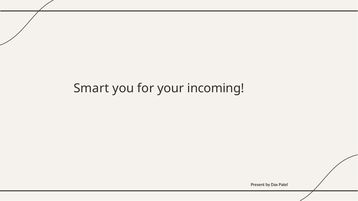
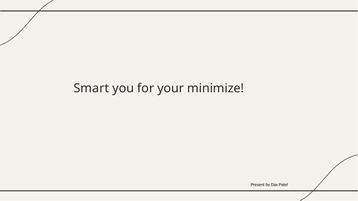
incoming: incoming -> minimize (216, 88)
